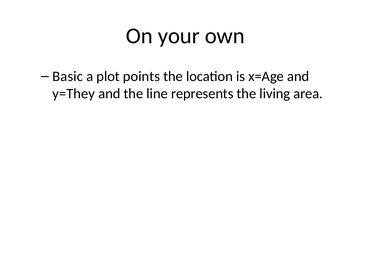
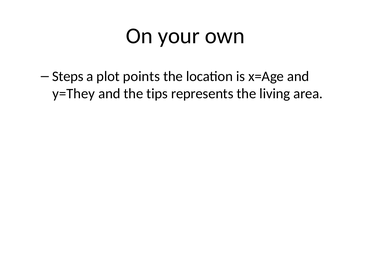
Basic: Basic -> Steps (68, 76)
line: line -> tips (157, 94)
